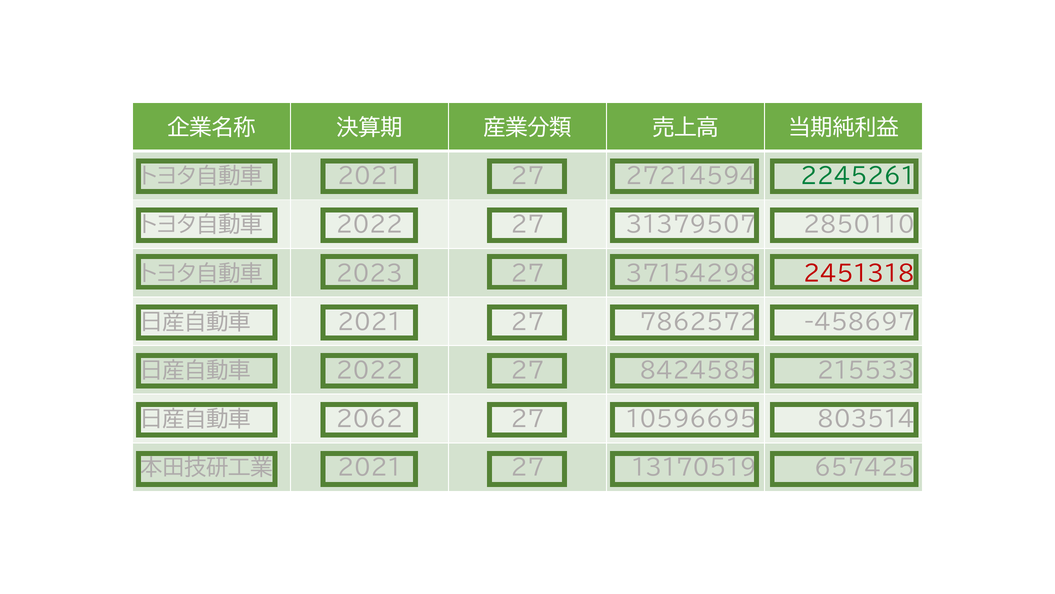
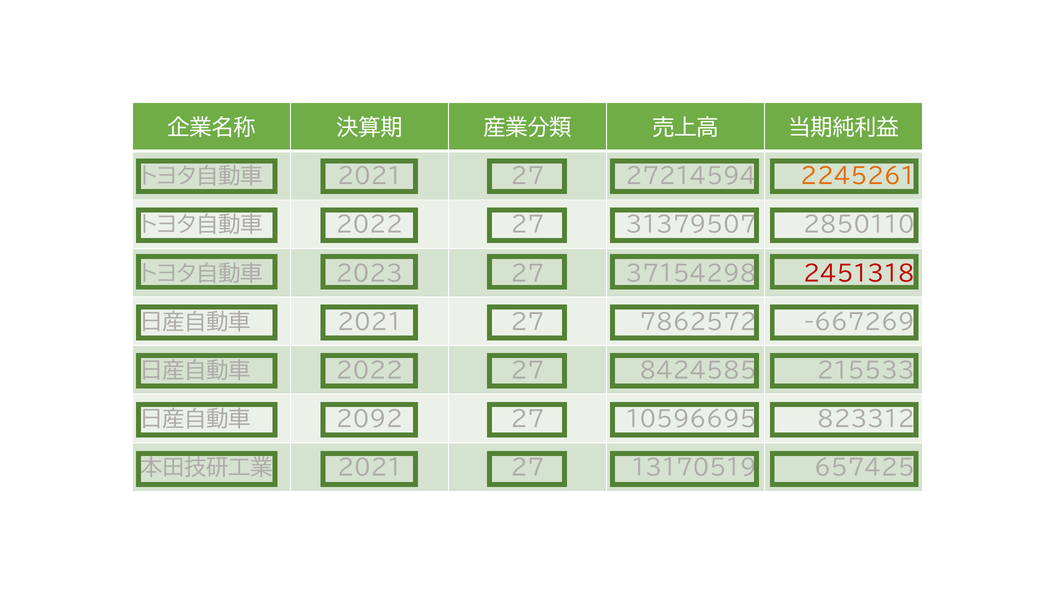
2245261 colour: green -> orange (858, 176)
-458697: -458697 -> -667269 (859, 322)
2062: 2062 -> 2092 (369, 419)
803514: 803514 -> 823312 (866, 419)
